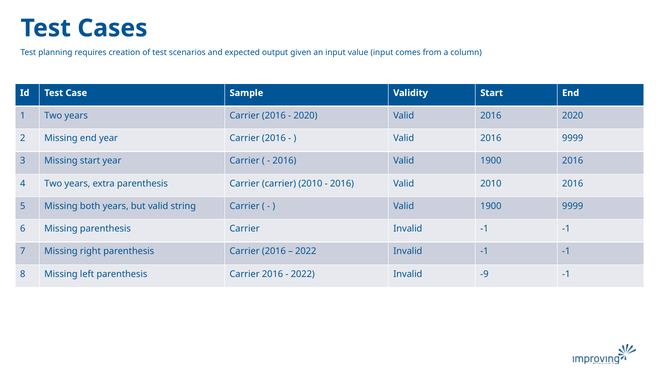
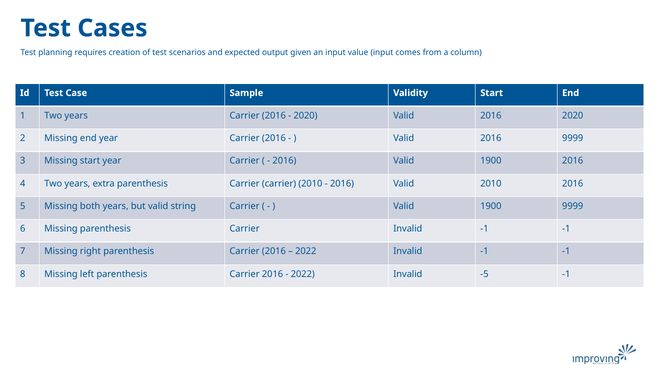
-9: -9 -> -5 (484, 274)
